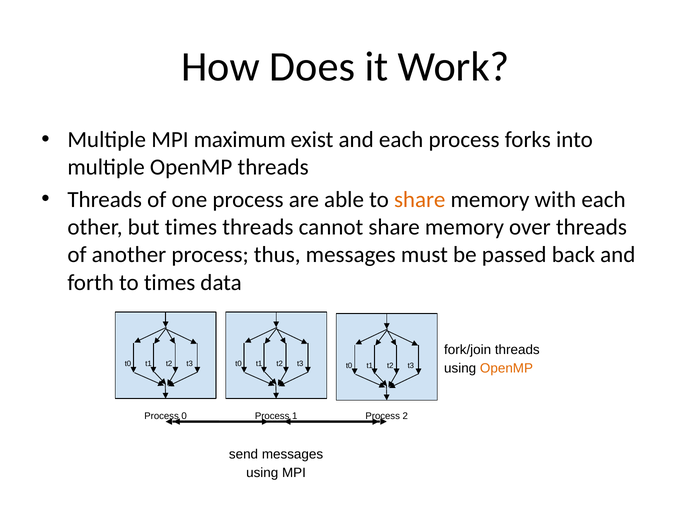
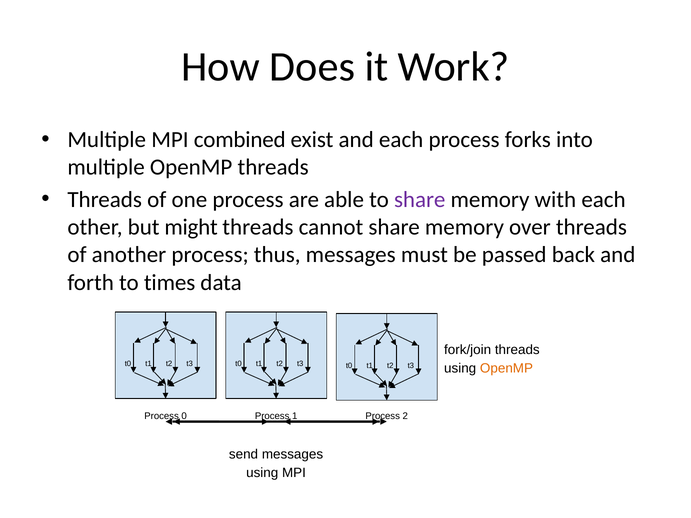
maximum: maximum -> combined (240, 140)
share colour: orange -> purple (420, 200)
but times: times -> might (191, 227)
